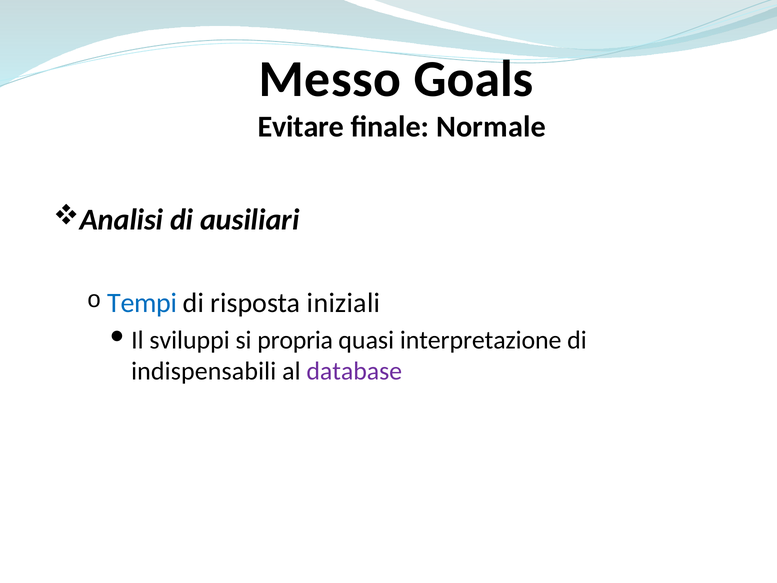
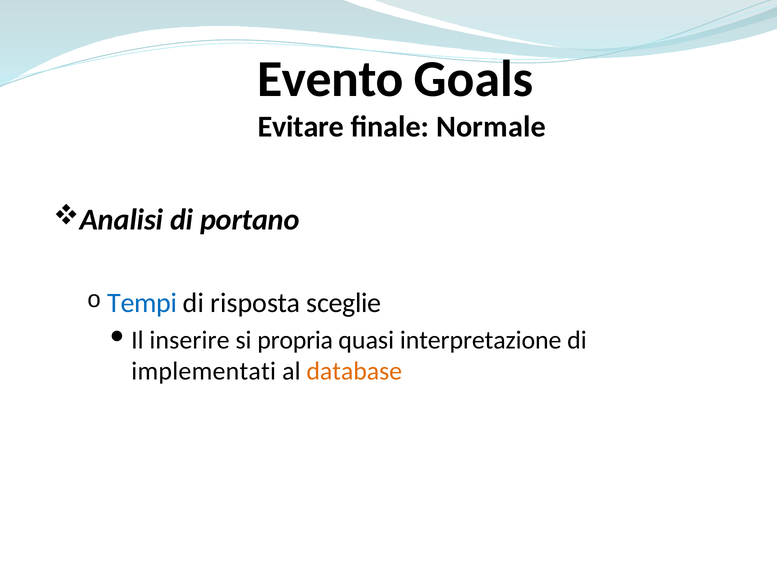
Messo: Messo -> Evento (330, 79)
ausiliari: ausiliari -> portano (250, 220)
iniziali: iniziali -> sceglie (344, 303)
sviluppi: sviluppi -> inserire (190, 340)
indispensabili: indispensabili -> implementati (204, 371)
database colour: purple -> orange (354, 371)
